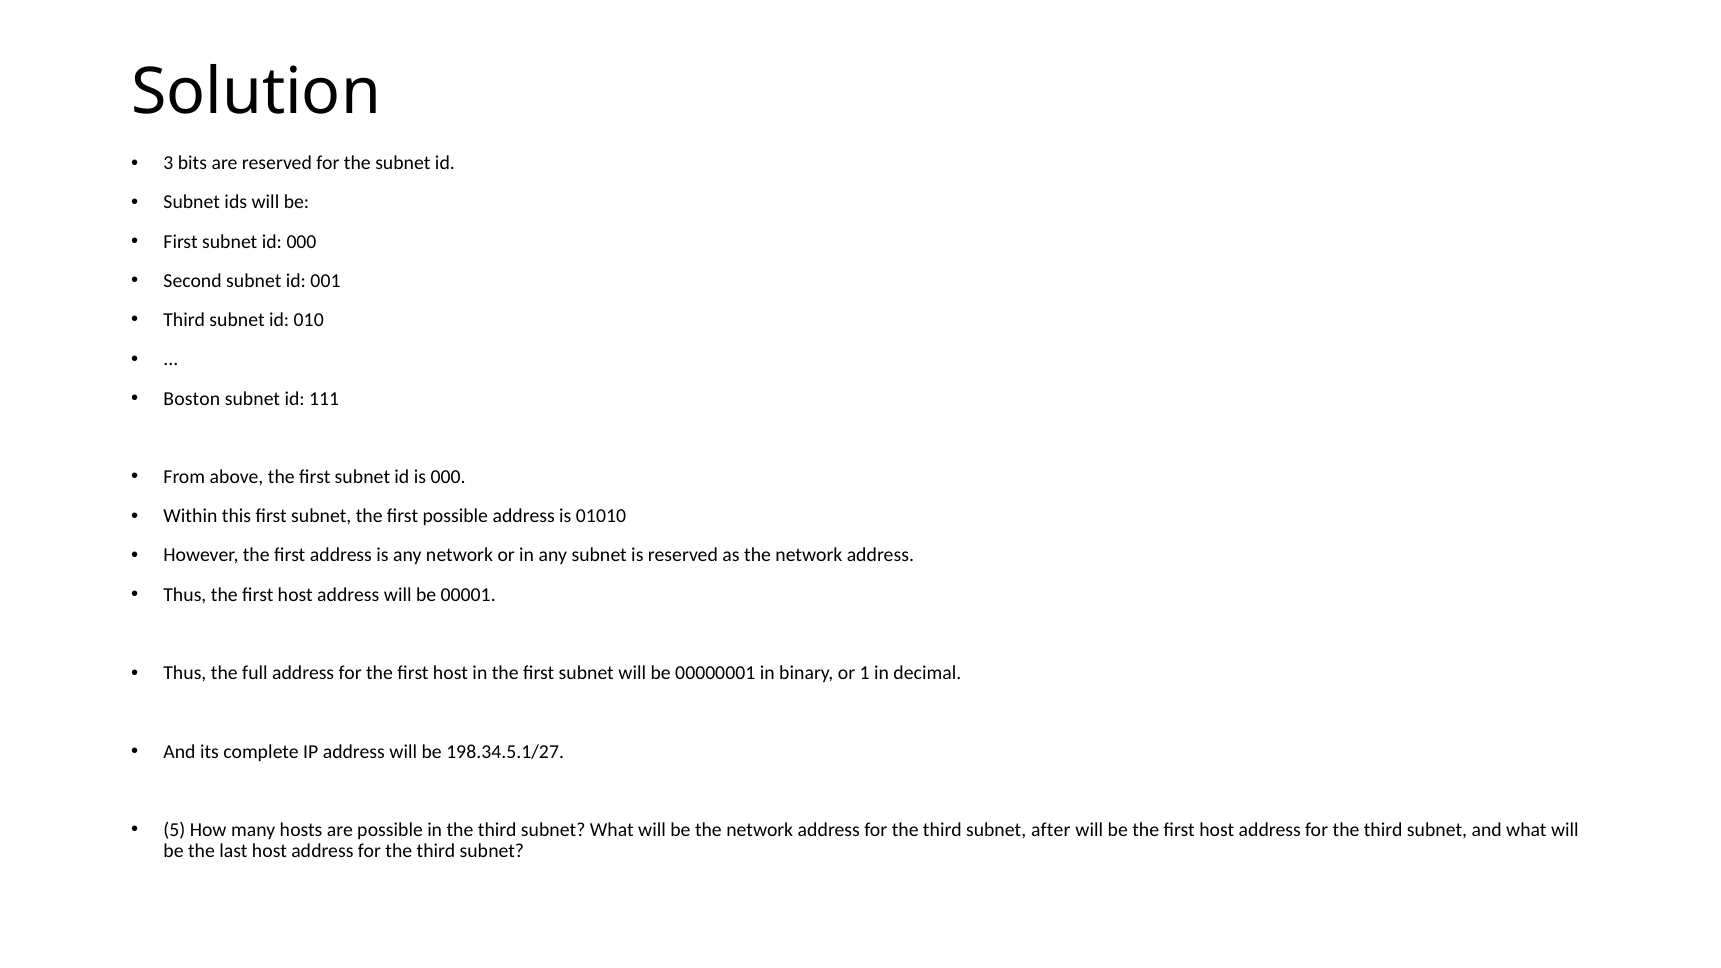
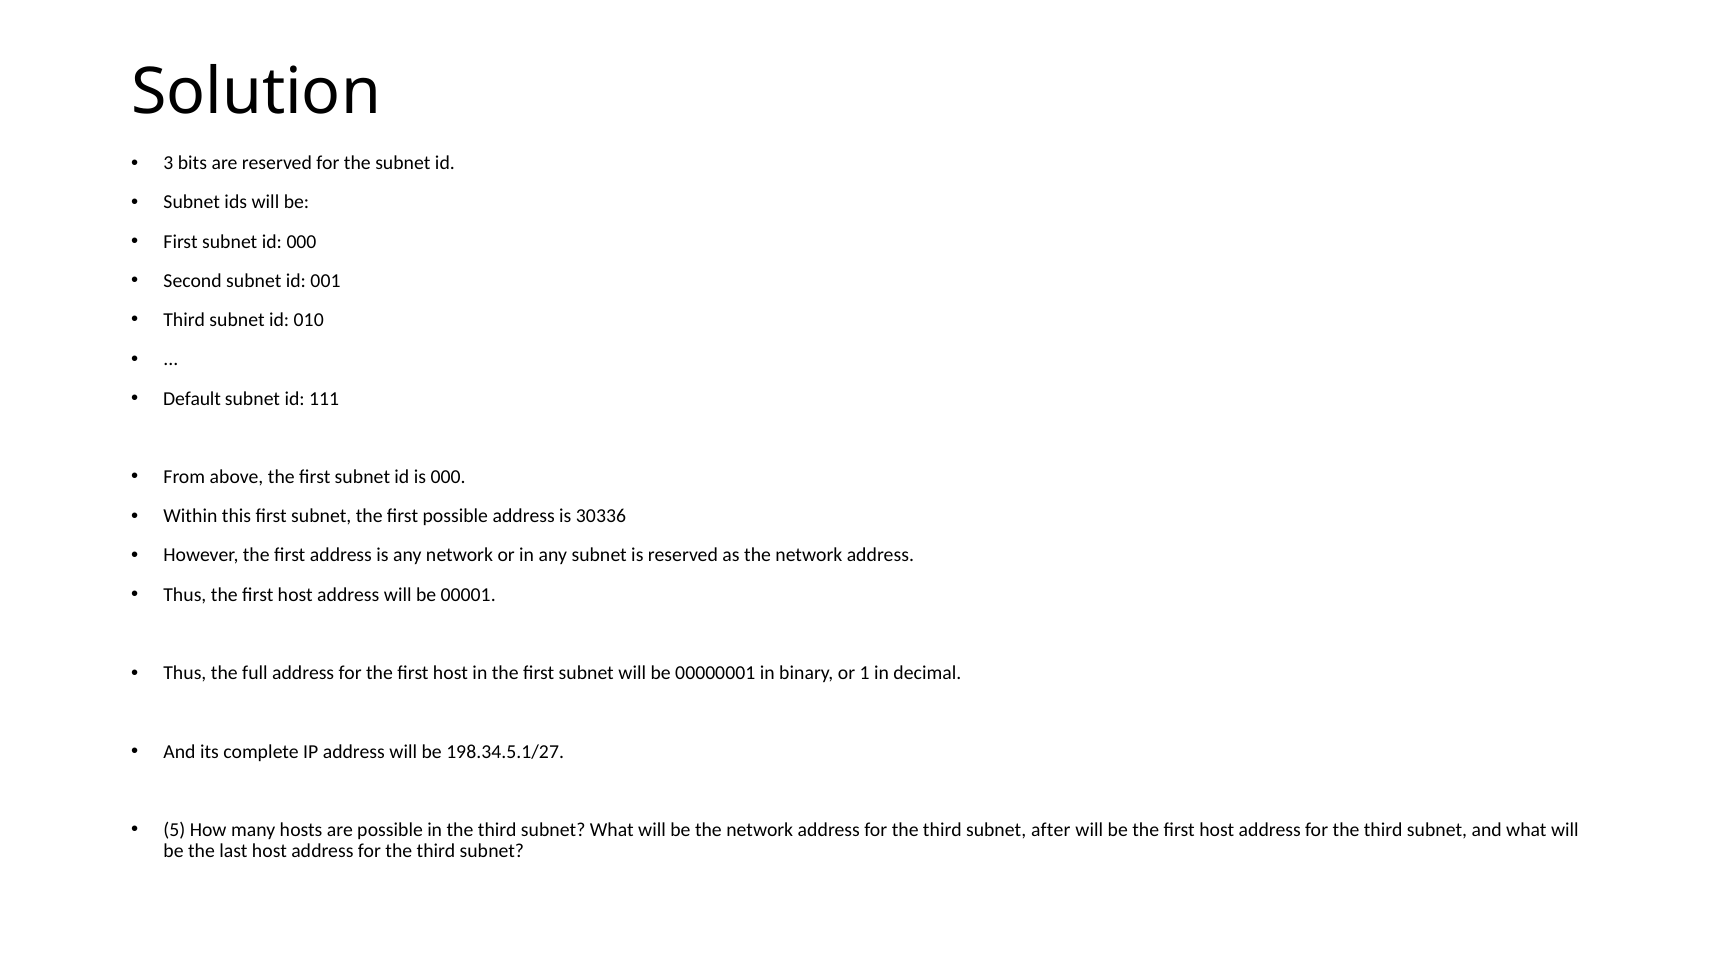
Boston: Boston -> Default (192, 399)
01010: 01010 -> 30336 (601, 516)
